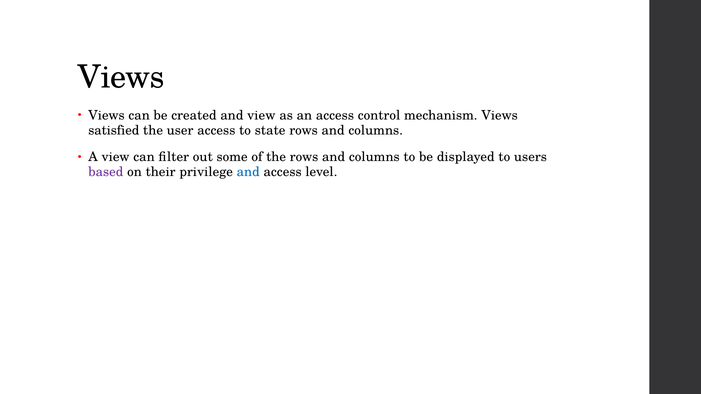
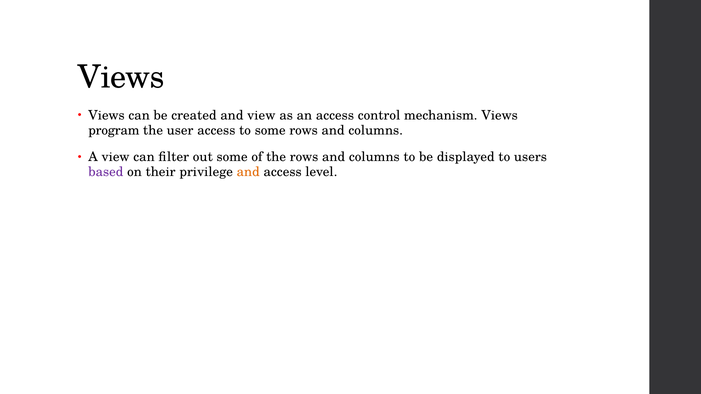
satisfied: satisfied -> program (114, 130)
to state: state -> some (270, 130)
and colour: blue -> orange (248, 172)
